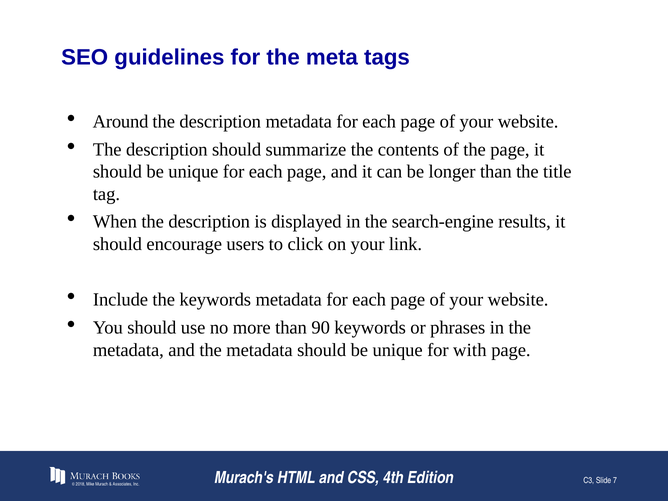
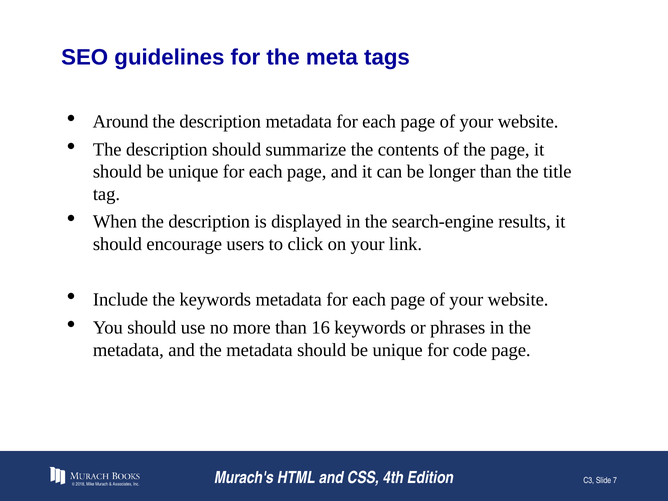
90: 90 -> 16 (321, 328)
with: with -> code (470, 350)
